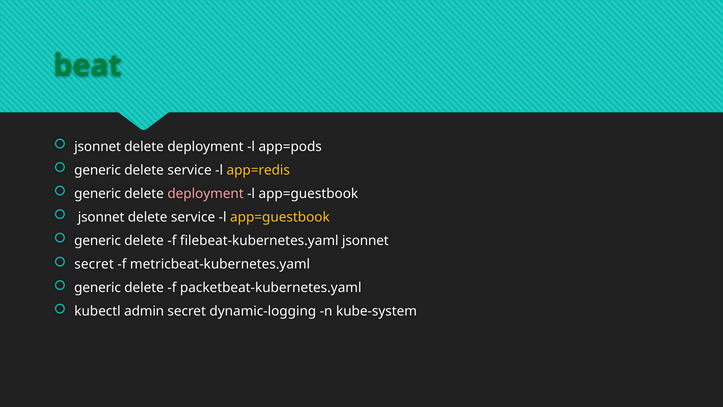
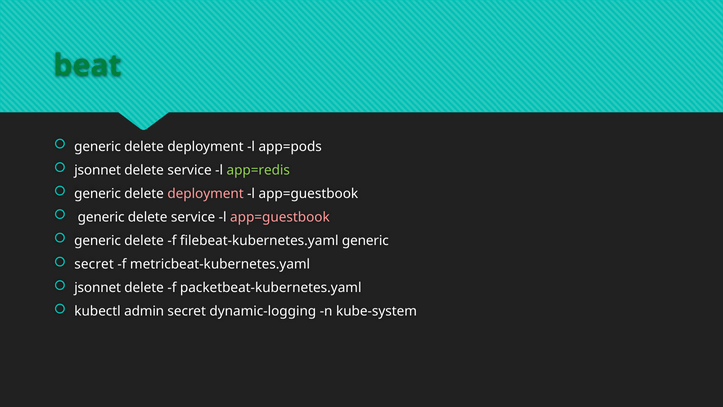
jsonnet: jsonnet -> generic (98, 147)
generic: generic -> jsonnet (98, 170)
app=redis colour: yellow -> light green (258, 170)
jsonnet: jsonnet -> generic (101, 217)
app=guestbook colour: yellow -> pink (280, 217)
filebeat-kubernetes.yaml jsonnet: jsonnet -> generic (365, 241)
generic: generic -> jsonnet (98, 288)
